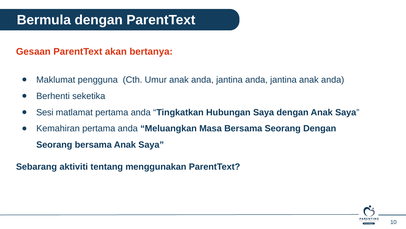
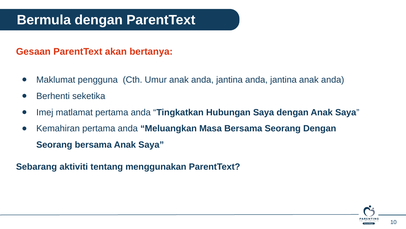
Sesi: Sesi -> Imej (45, 112)
